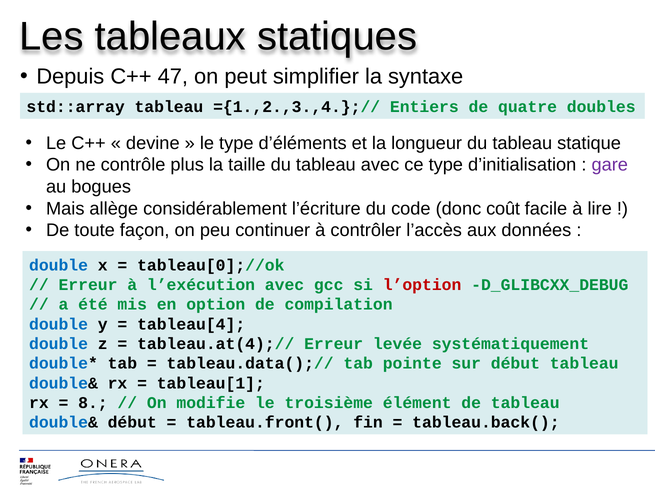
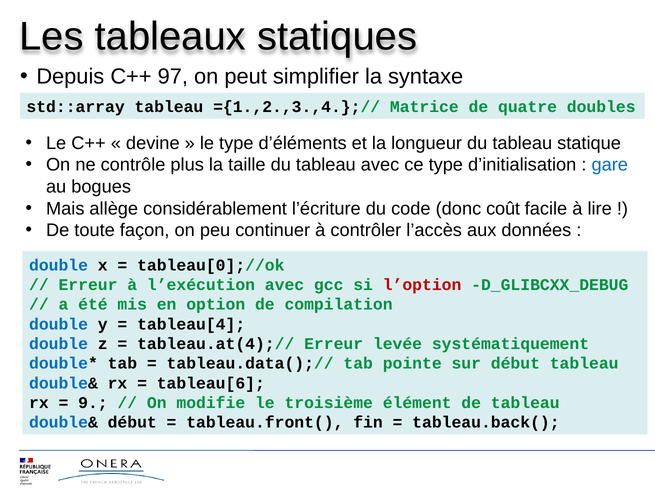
47: 47 -> 97 (173, 77)
Entiers: Entiers -> Matrice (424, 107)
gare colour: purple -> blue (610, 165)
tableau[1: tableau[1 -> tableau[6 (211, 383)
8: 8 -> 9 (93, 403)
